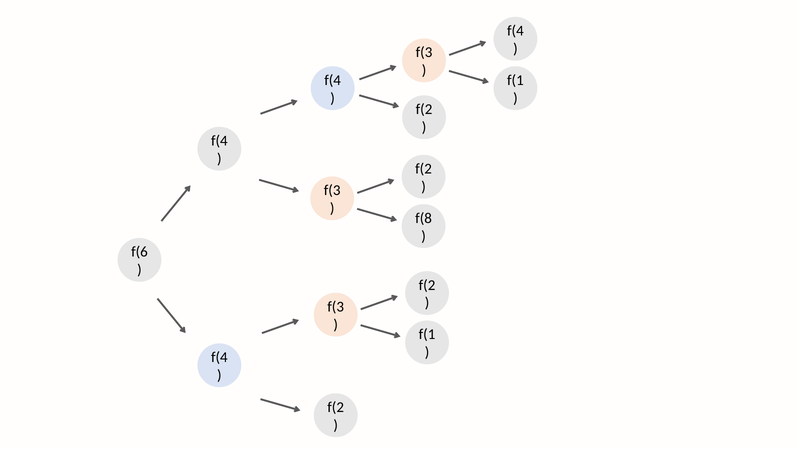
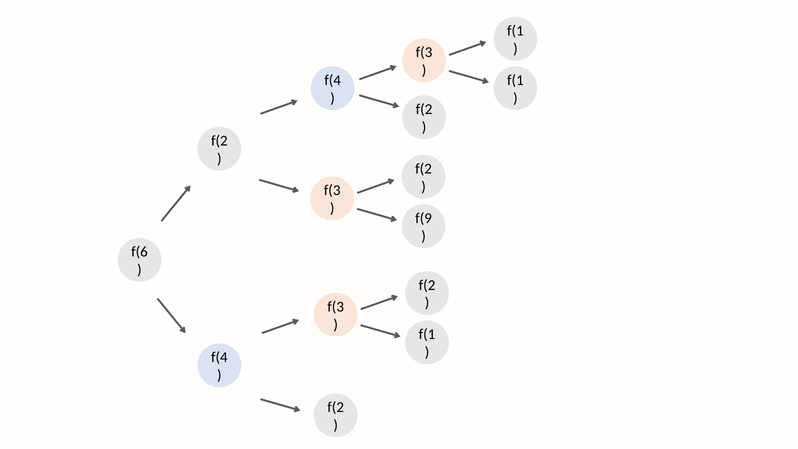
f(4: f(4 -> f(1 (515, 31)
f(4: f(4 -> f(2 (219, 141)
f(8: f(8 -> f(9 (424, 218)
